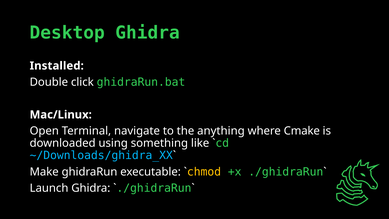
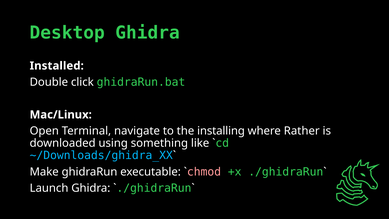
anything: anything -> installing (221, 131)
Cmake: Cmake -> Rather (302, 131)
chmod colour: yellow -> pink (204, 172)
